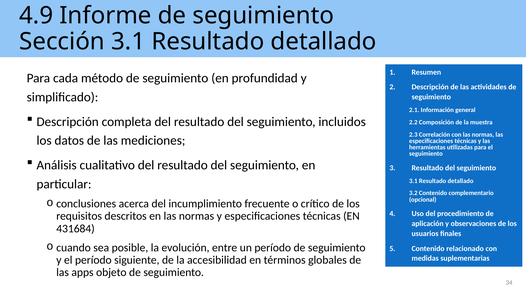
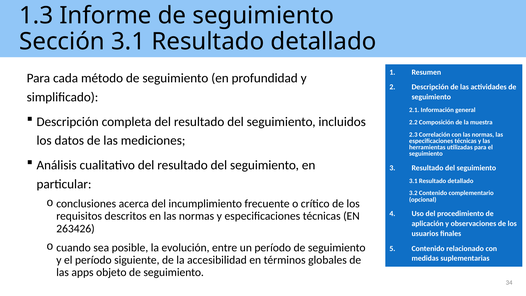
4.9: 4.9 -> 1.3 (36, 15)
431684: 431684 -> 263426 (75, 228)
